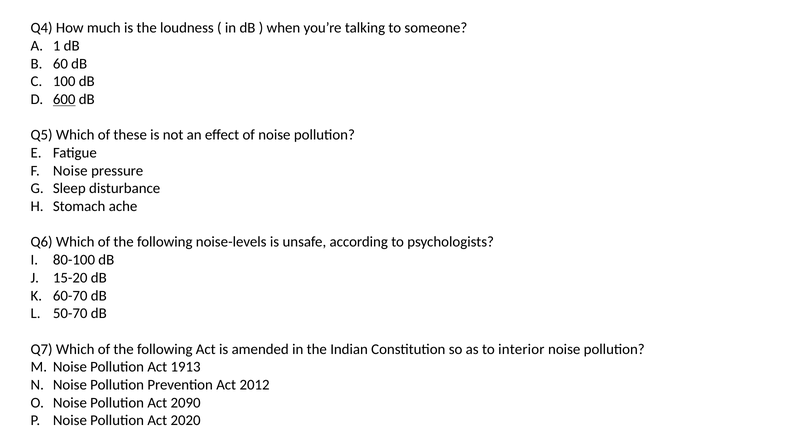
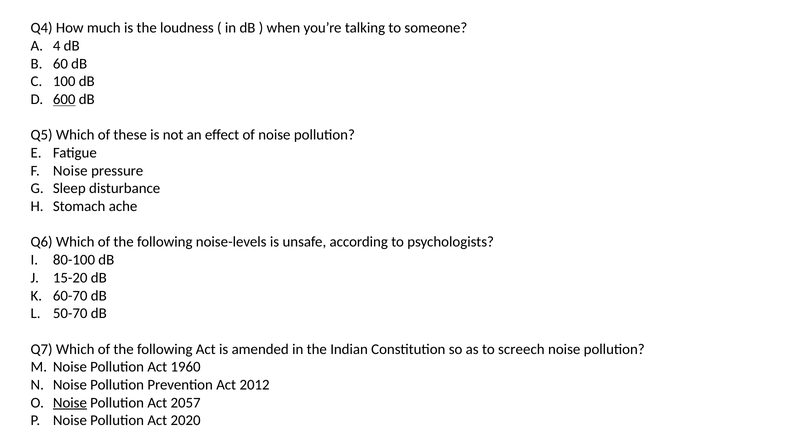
1: 1 -> 4 (57, 46)
interior: interior -> screech (521, 349)
1913: 1913 -> 1960 (186, 367)
Noise underline: none -> present (70, 403)
2090: 2090 -> 2057 (186, 403)
